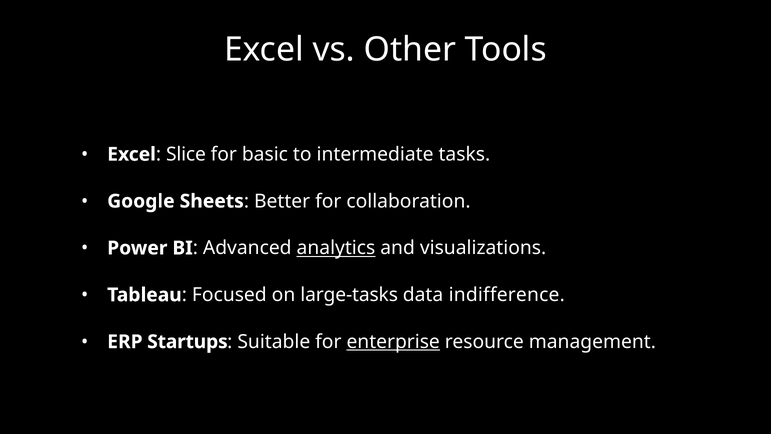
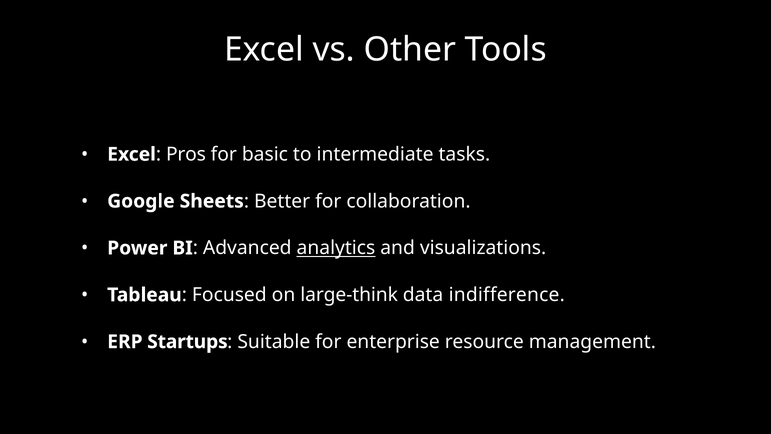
Slice: Slice -> Pros (186, 154)
large-tasks: large-tasks -> large-think (349, 295)
enterprise underline: present -> none (393, 342)
